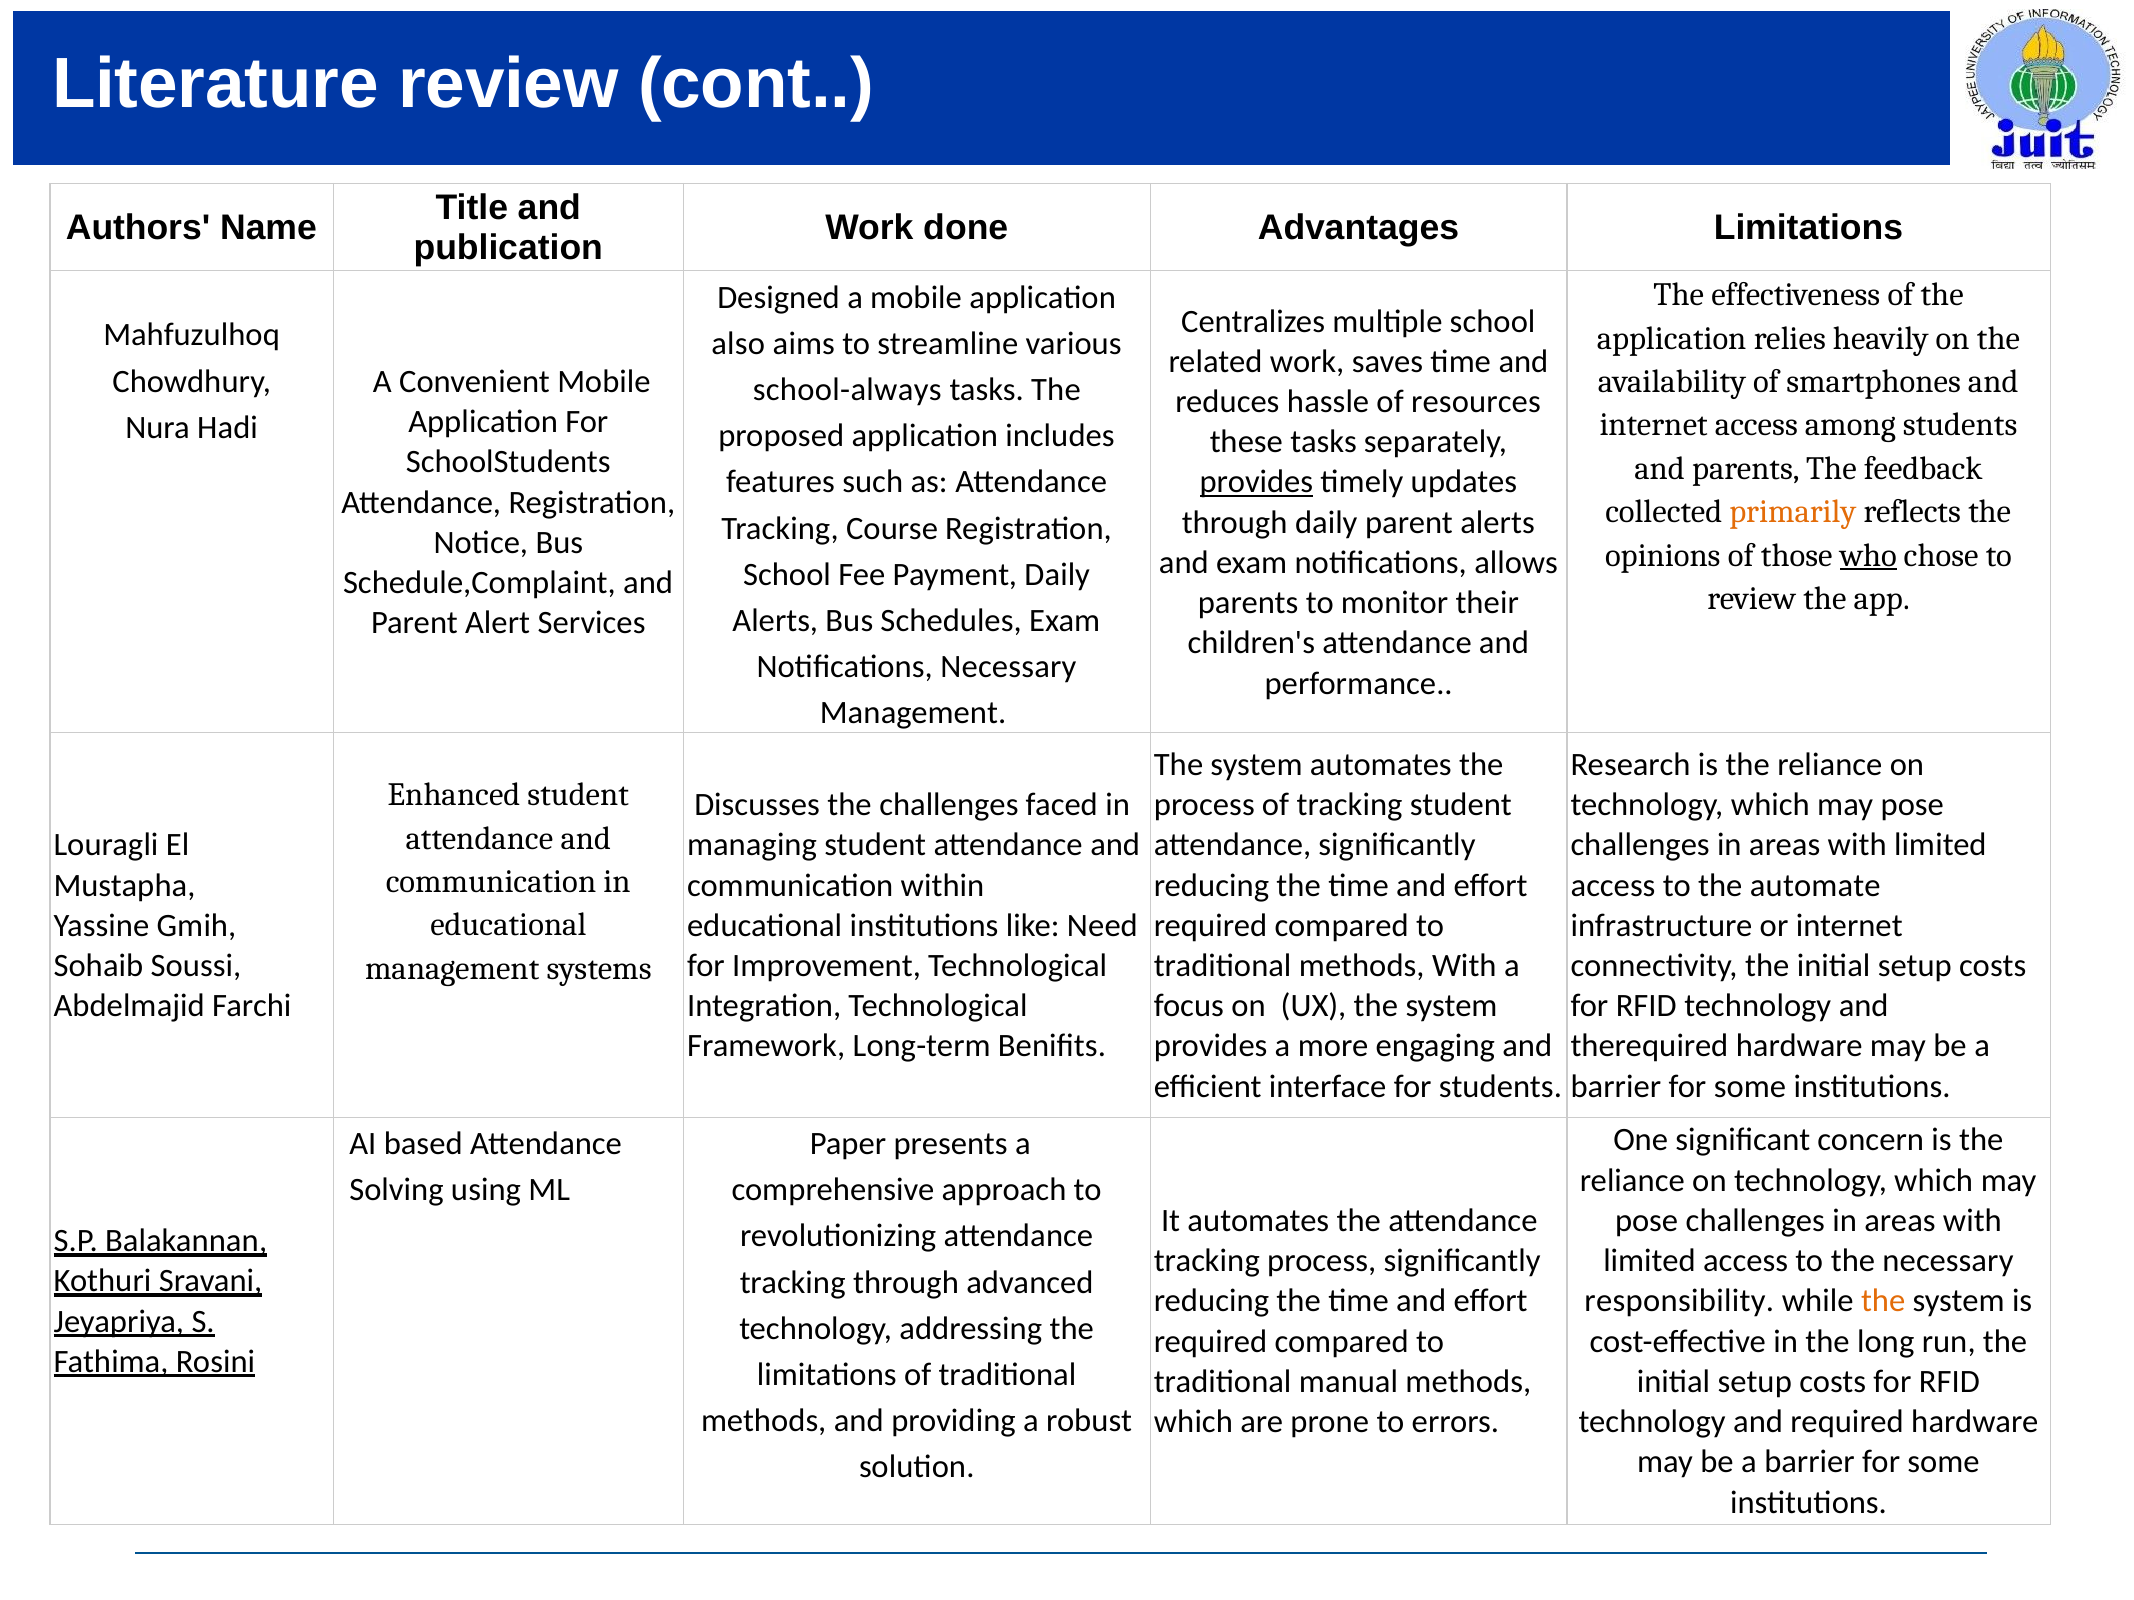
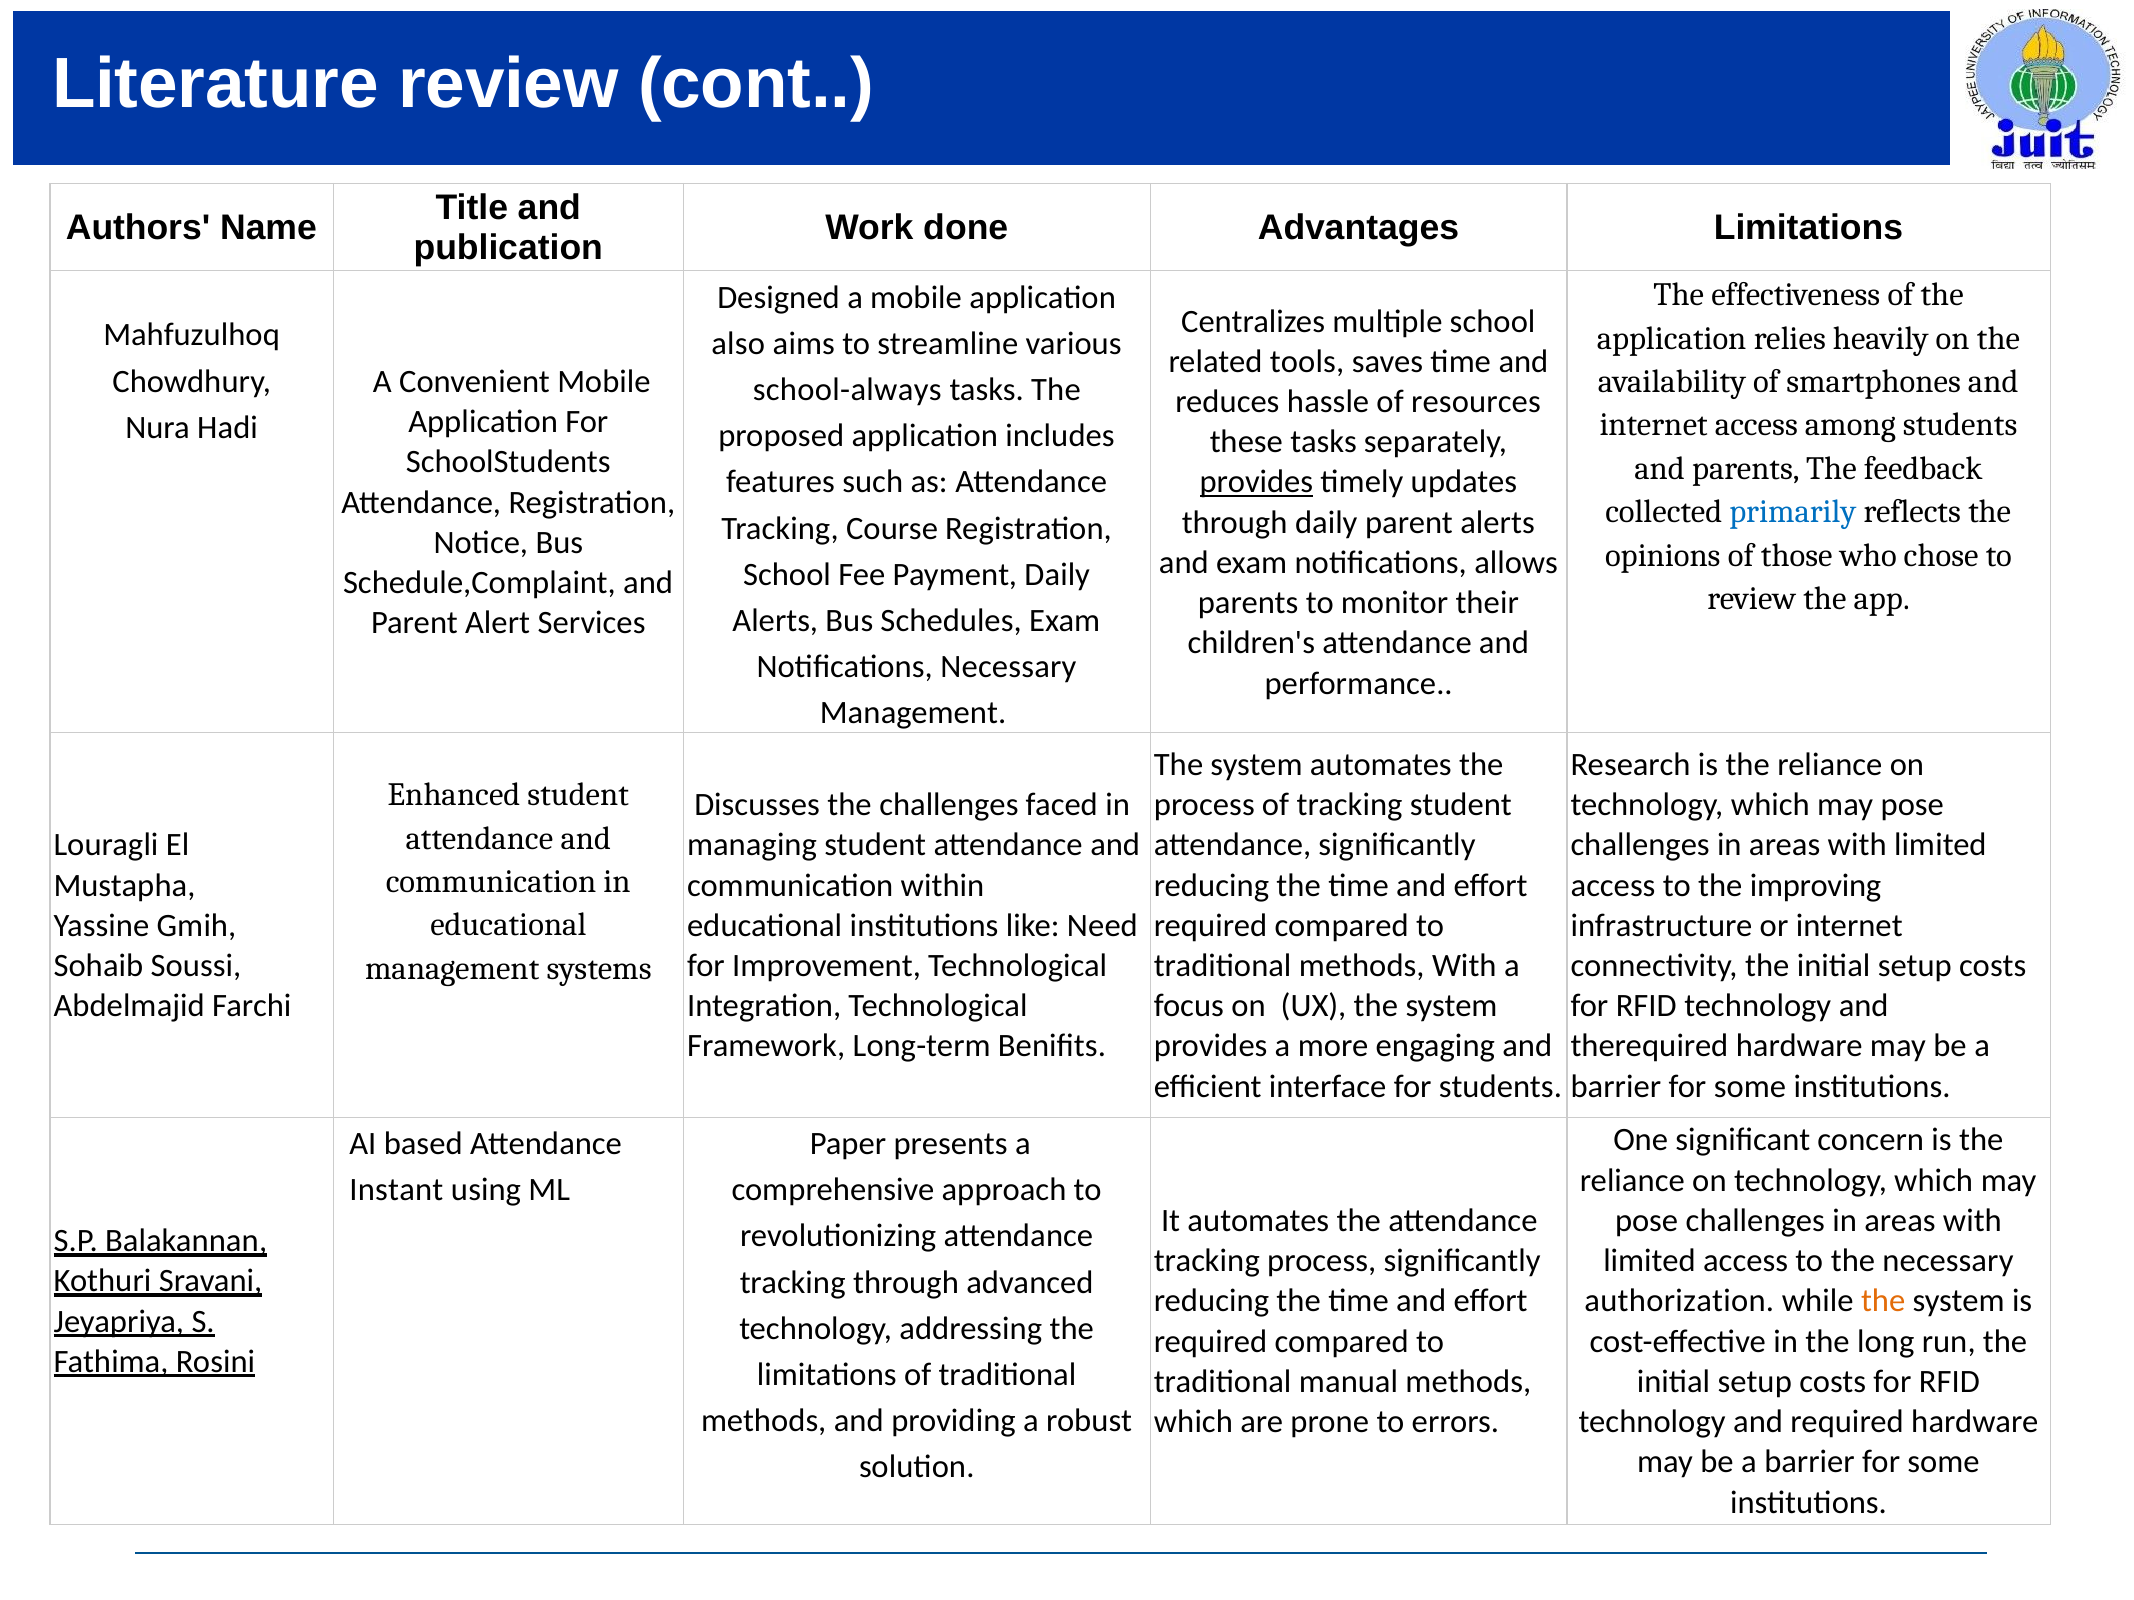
related work: work -> tools (1307, 362)
primarily colour: orange -> blue (1793, 512)
who underline: present -> none (1868, 555)
automate: automate -> improving (1816, 886)
Solving: Solving -> Instant (396, 1190)
responsibility: responsibility -> authorization (1679, 1302)
